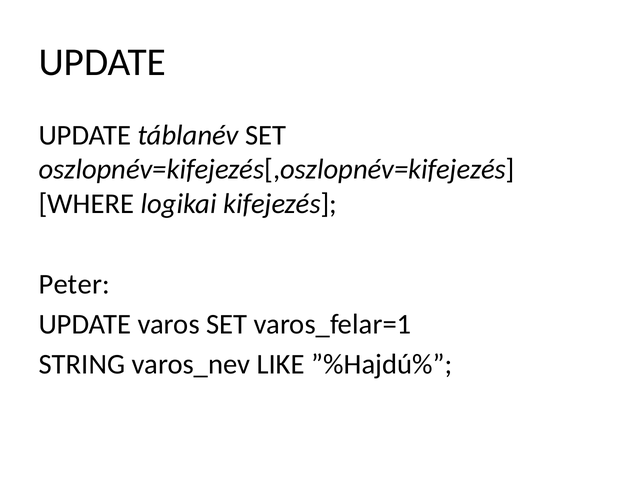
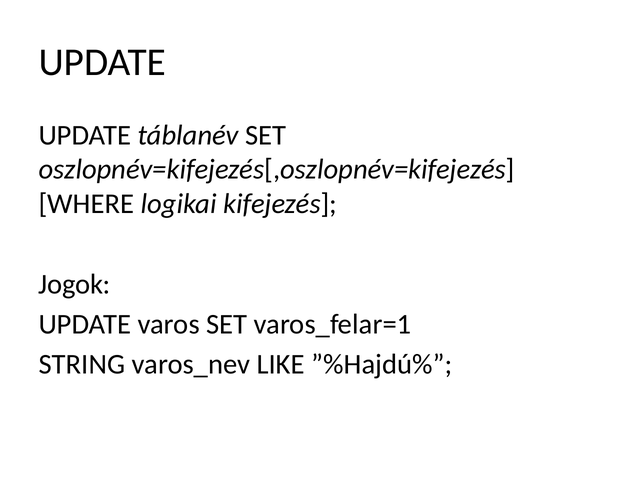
Peter: Peter -> Jogok (74, 284)
